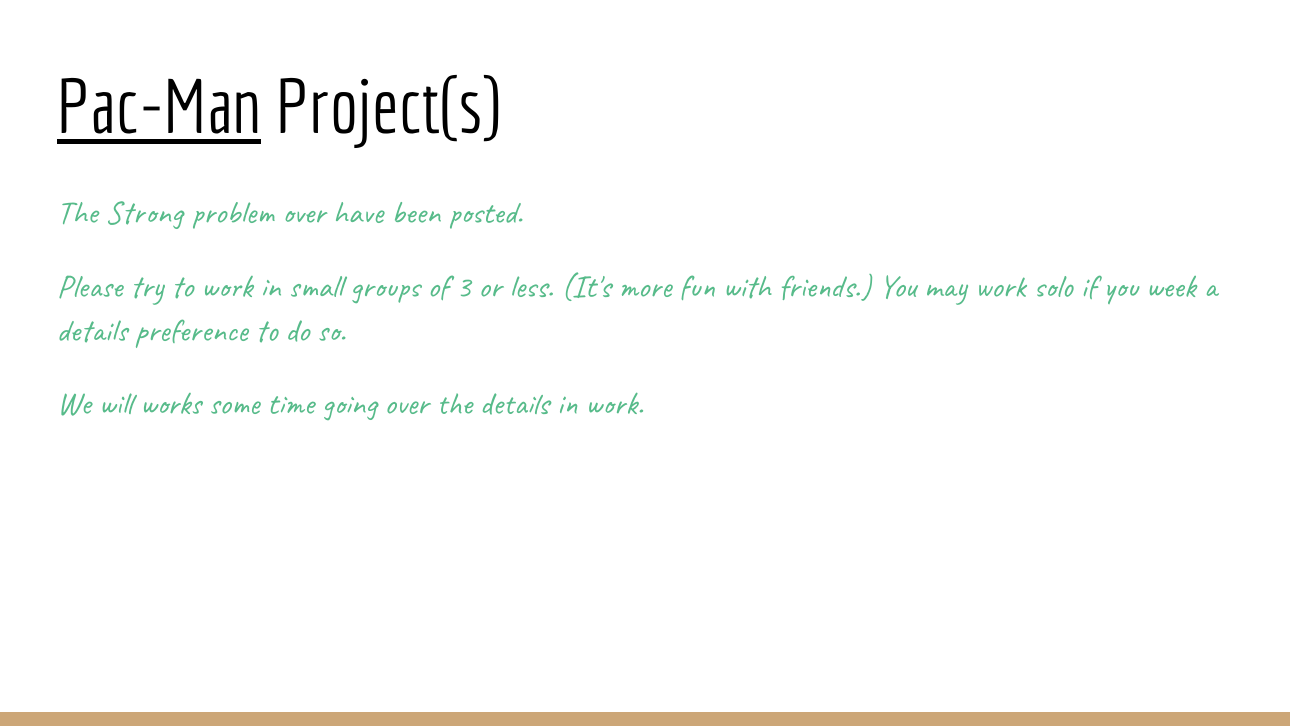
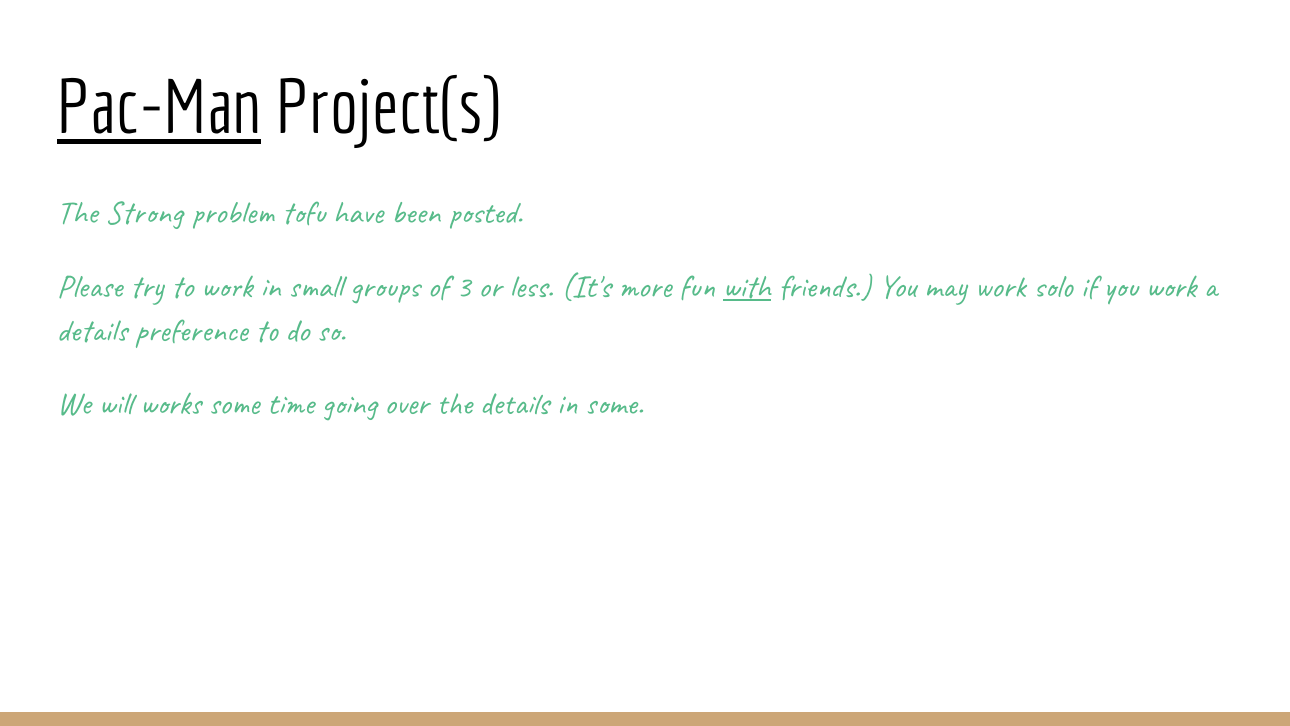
problem over: over -> tofu (304, 213)
with underline: none -> present (747, 286)
you week: week -> work (1171, 286)
in work: work -> some (614, 404)
